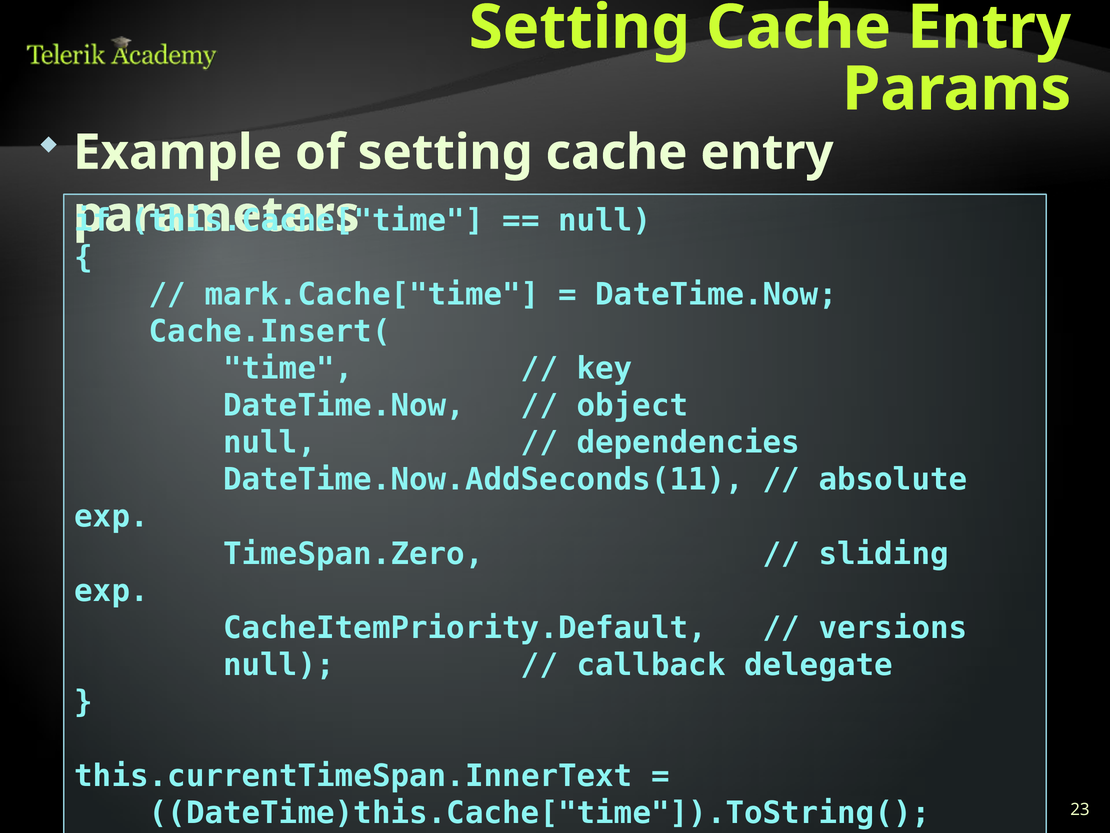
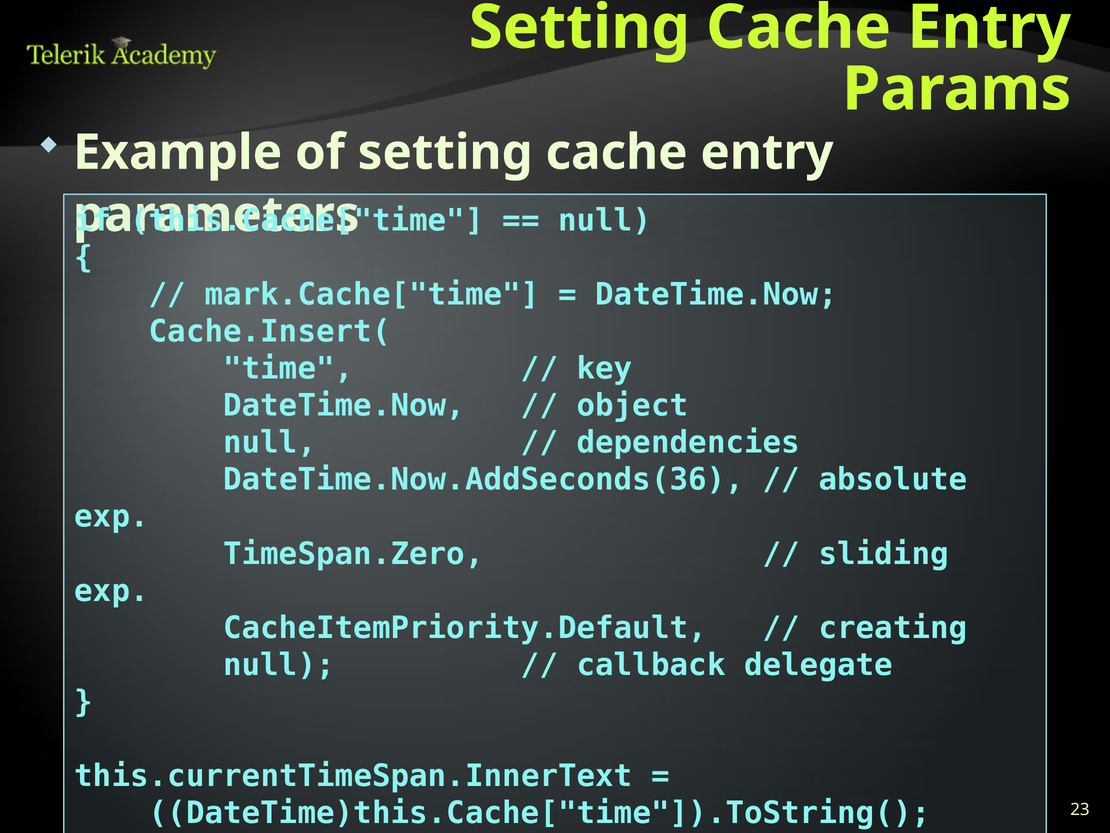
DateTime.Now.AddSeconds(11: DateTime.Now.AddSeconds(11 -> DateTime.Now.AddSeconds(36 (484, 479)
versions: versions -> creating (893, 628)
